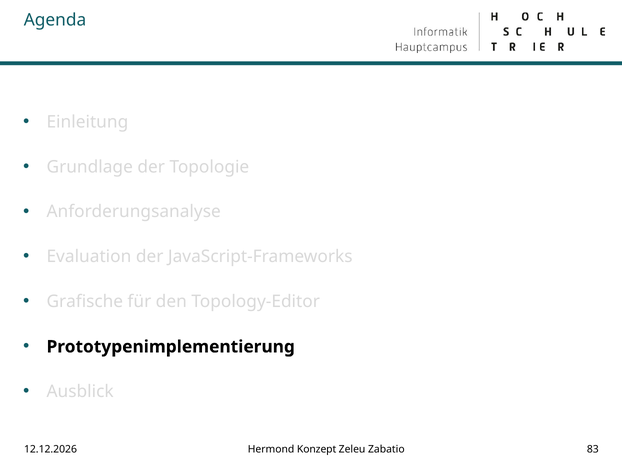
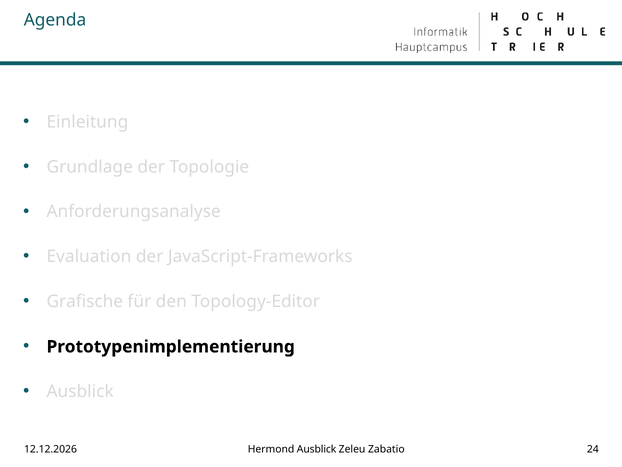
Hermond Konzept: Konzept -> Ausblick (317, 449)
83: 83 -> 24 (593, 449)
